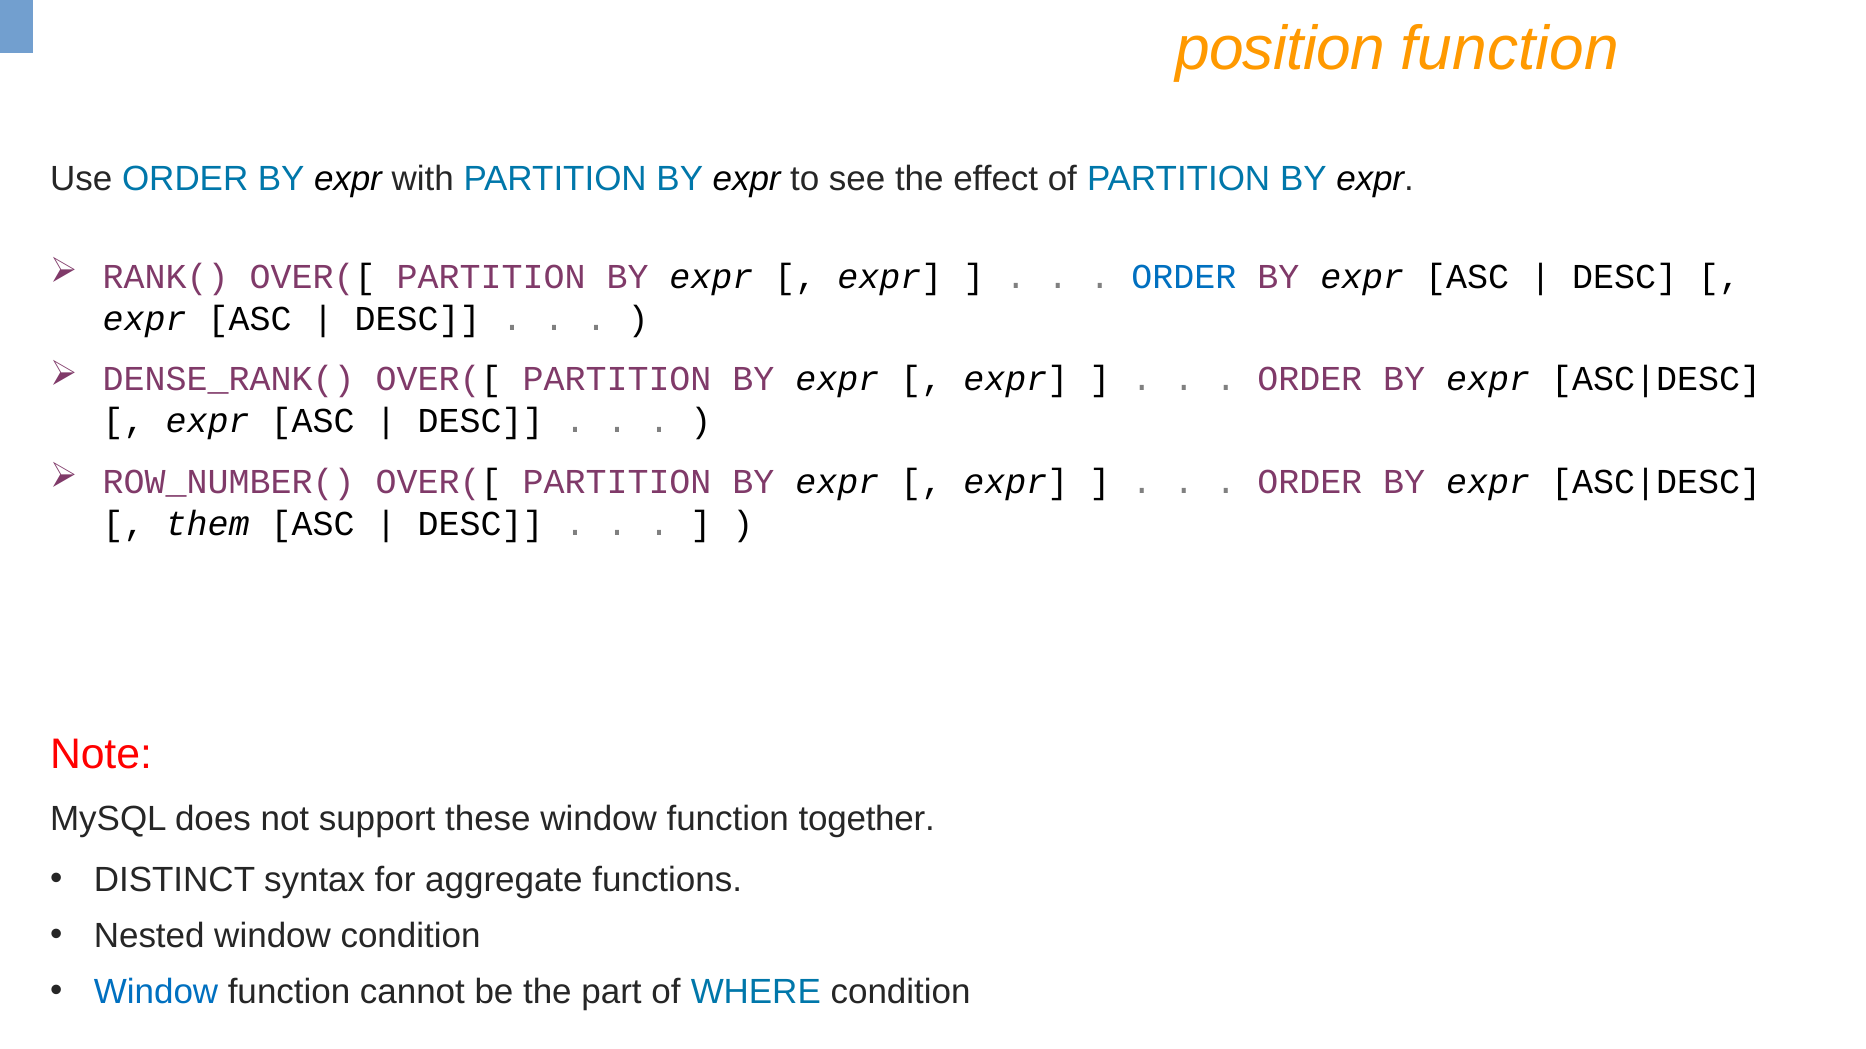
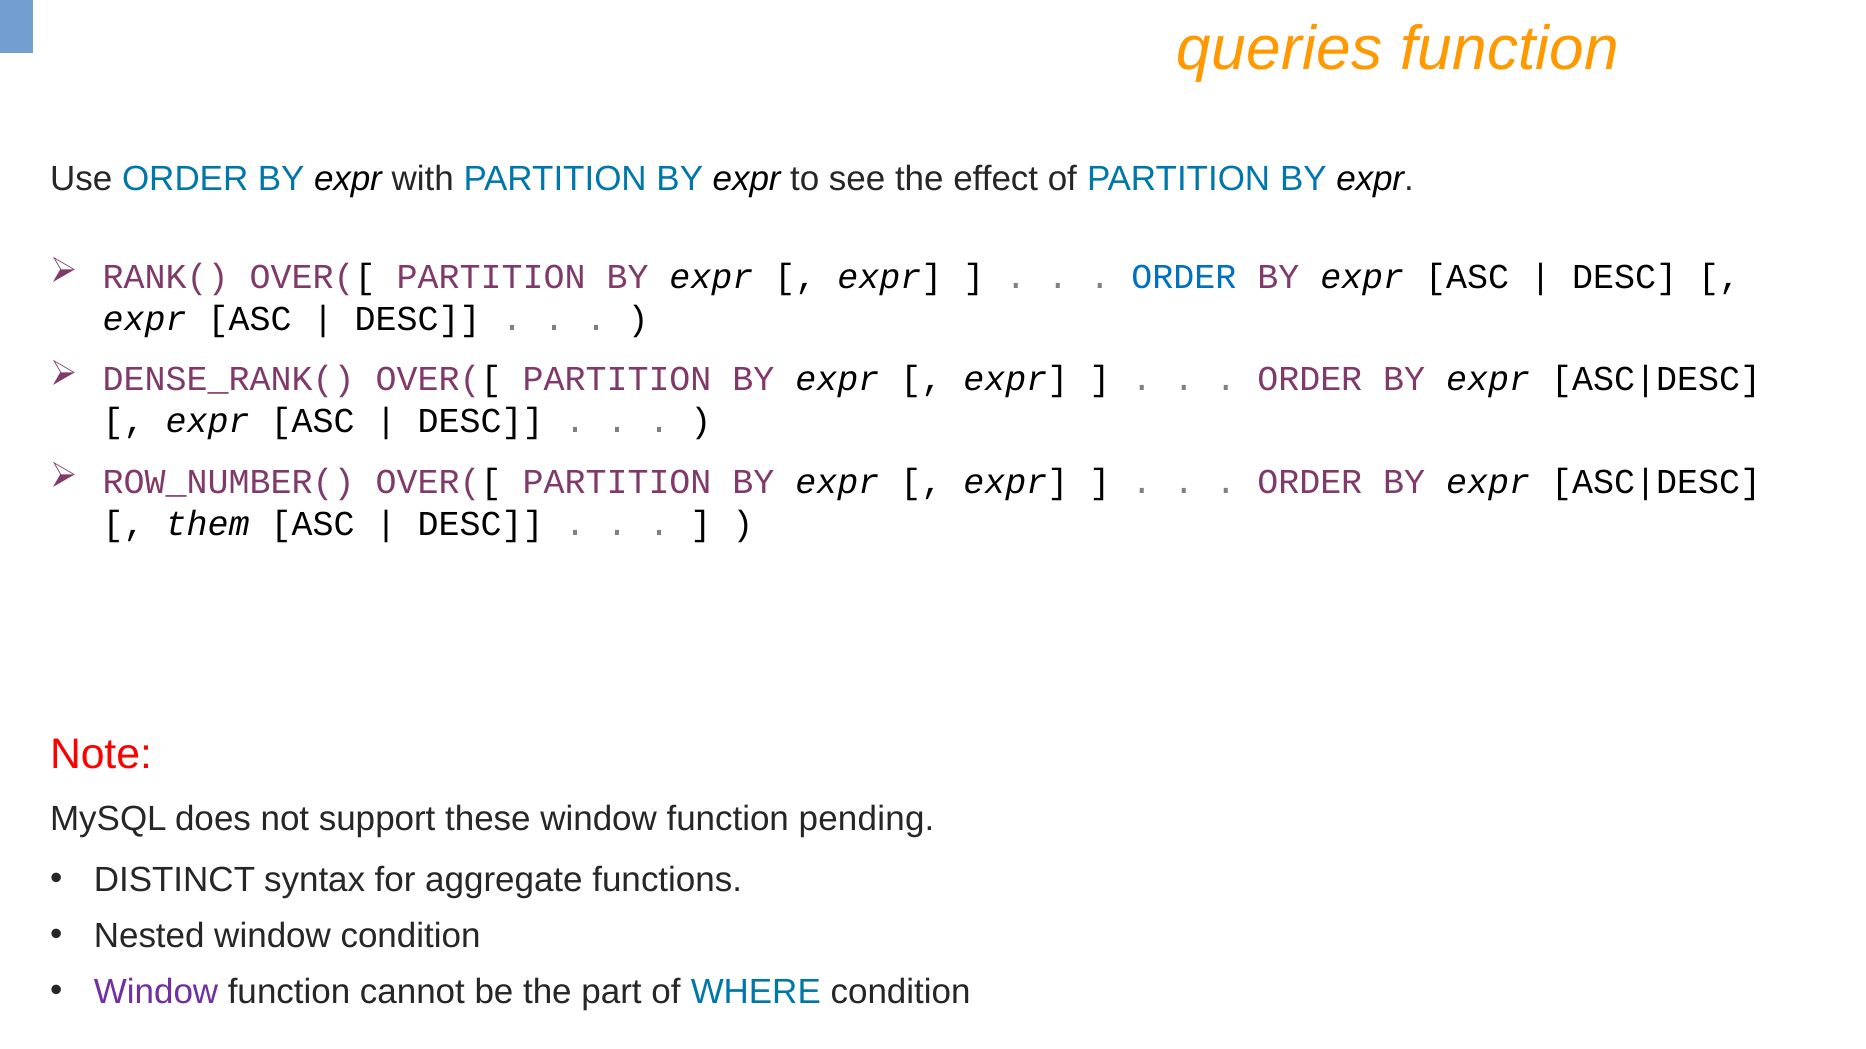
position: position -> queries (1279, 49)
together: together -> pending (866, 819)
Window colour: blue -> purple (156, 992)
